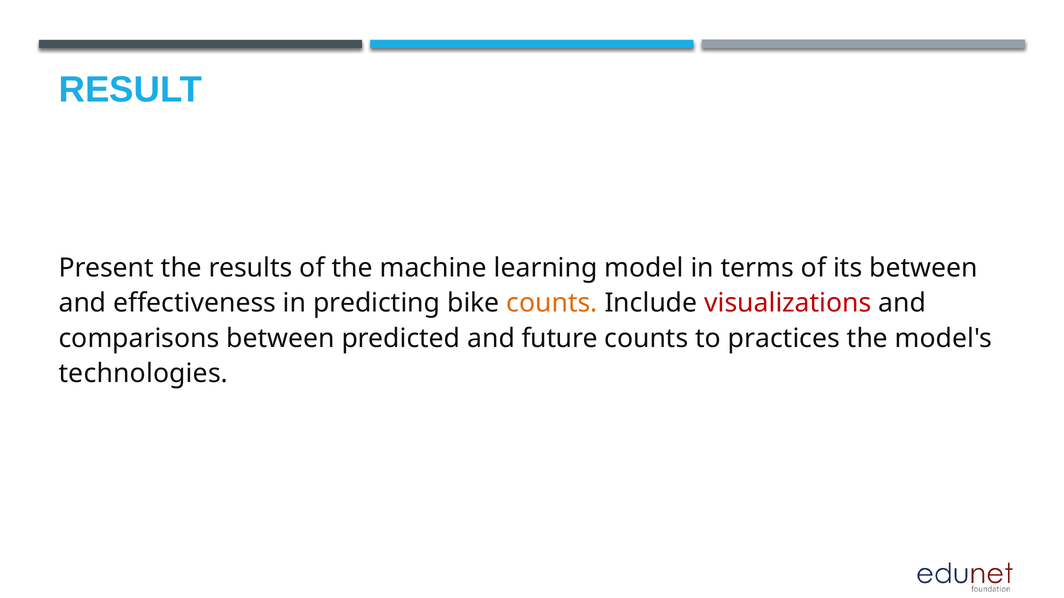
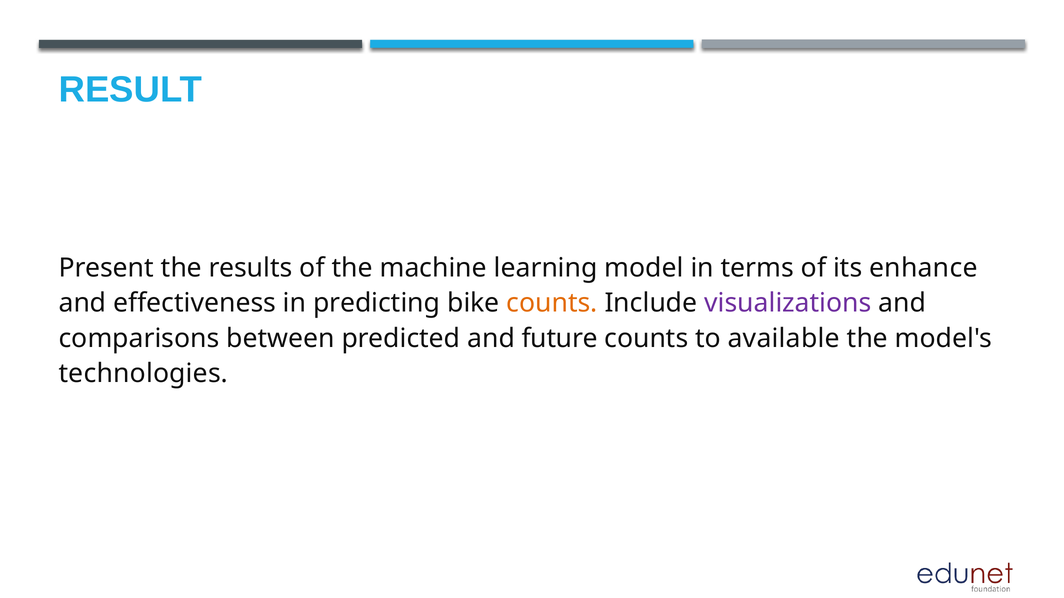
its between: between -> enhance (923, 268)
visualizations colour: red -> purple (788, 303)
practices: practices -> available (784, 339)
